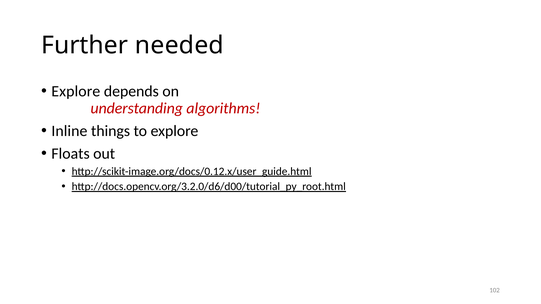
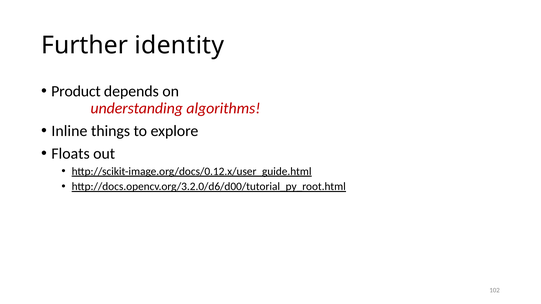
needed: needed -> identity (179, 45)
Explore: Explore -> Product (76, 91)
